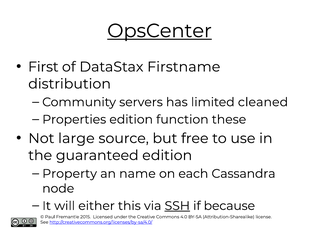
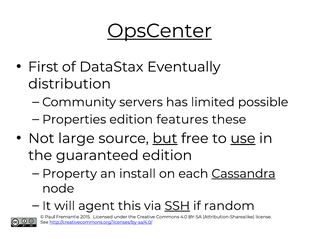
Firstname: Firstname -> Eventually (184, 67)
cleaned: cleaned -> possible (263, 102)
function: function -> features (182, 120)
but underline: none -> present (165, 139)
use underline: none -> present (243, 139)
name: name -> install (137, 174)
Cassandra underline: none -> present (244, 174)
either: either -> agent (97, 206)
because: because -> random (229, 206)
